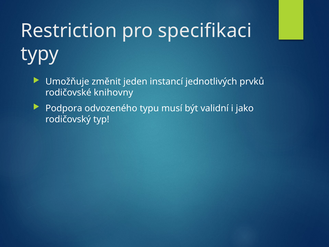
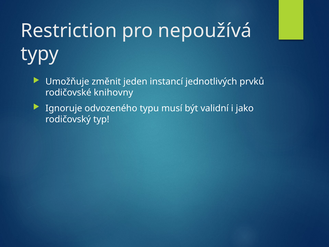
specifikaci: specifikaci -> nepoužívá (205, 31)
Podpora: Podpora -> Ignoruje (64, 108)
